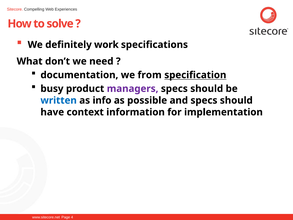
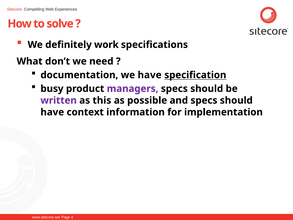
we from: from -> have (150, 75)
written colour: blue -> purple (59, 100)
info: info -> this (102, 100)
